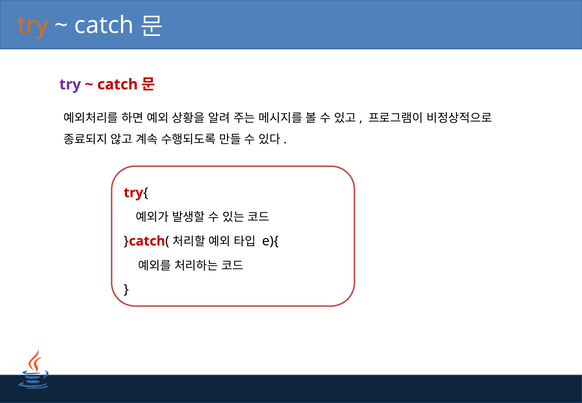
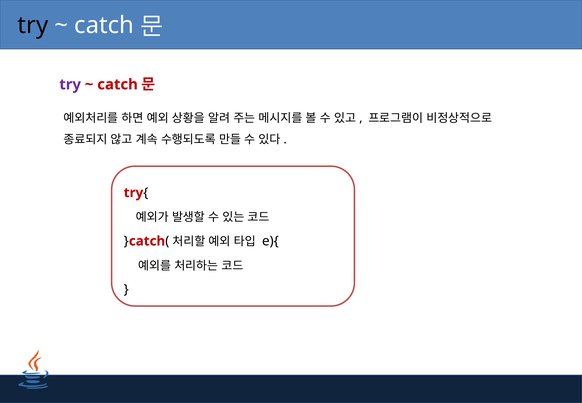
try colour: orange -> black (33, 25)
